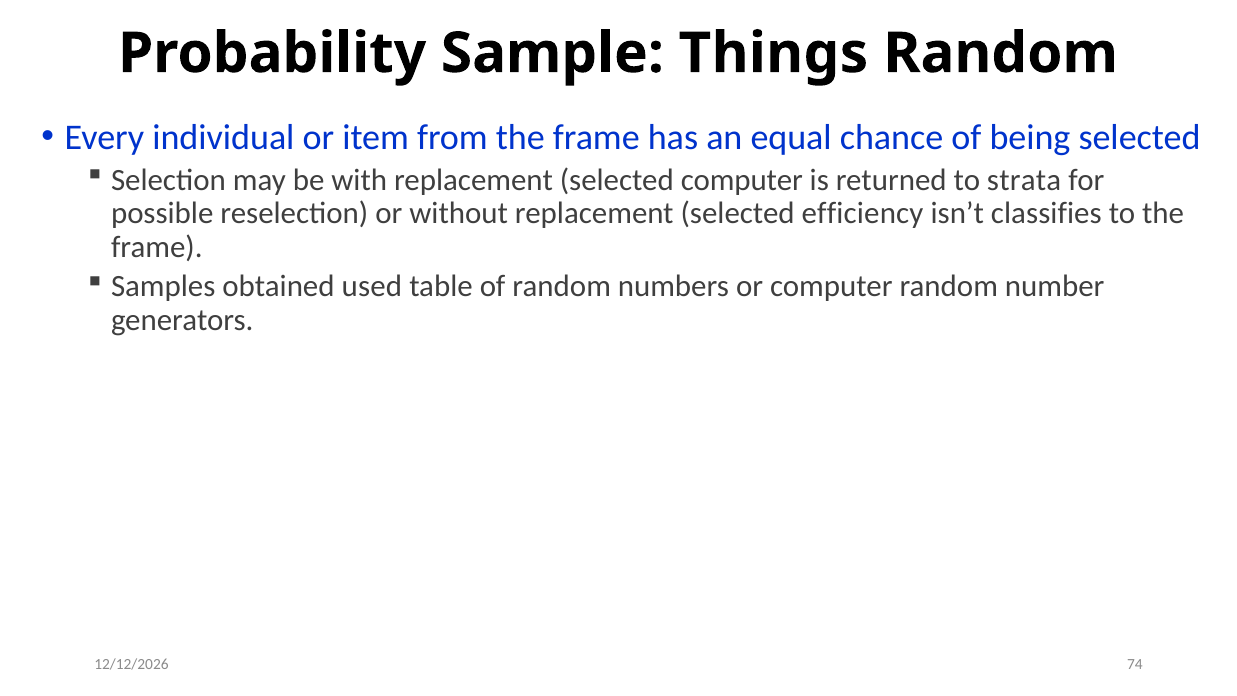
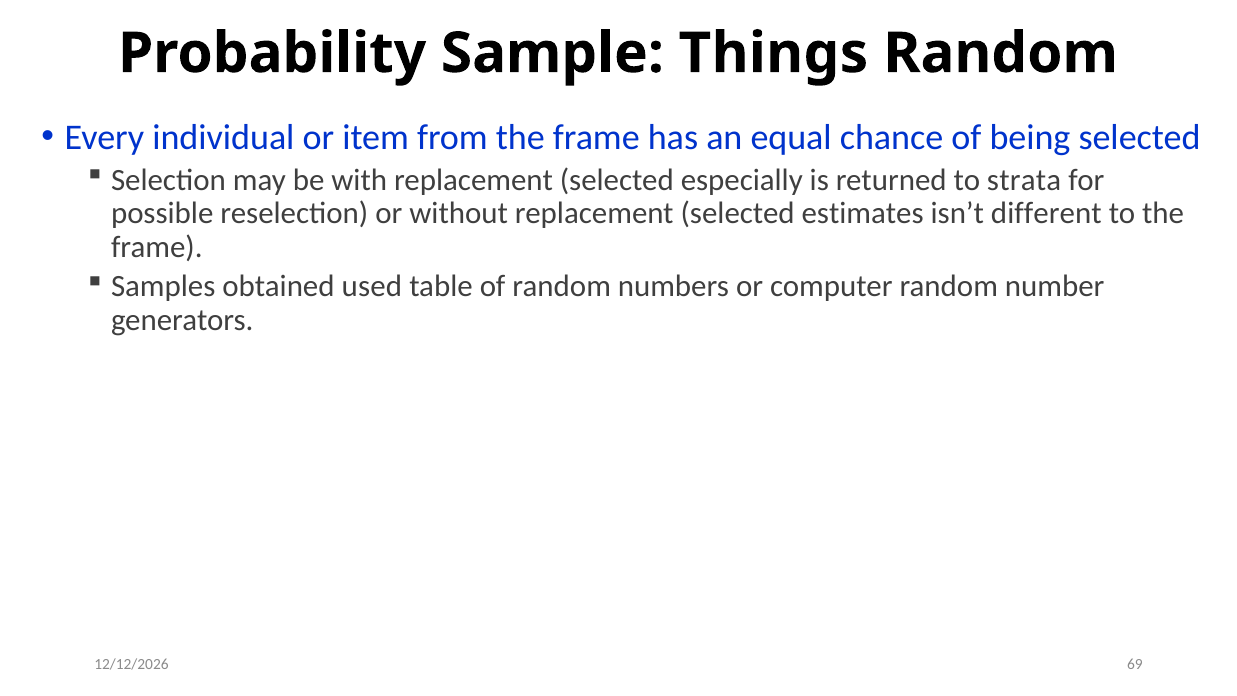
selected computer: computer -> especially (742, 180)
efficiency: efficiency -> estimates (863, 213)
classifies: classifies -> different (1046, 213)
74: 74 -> 69 (1135, 664)
